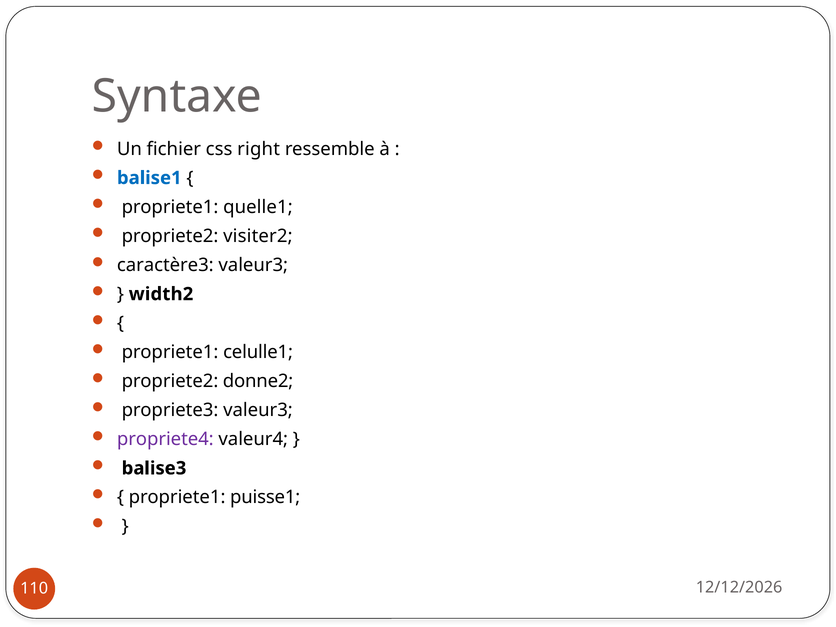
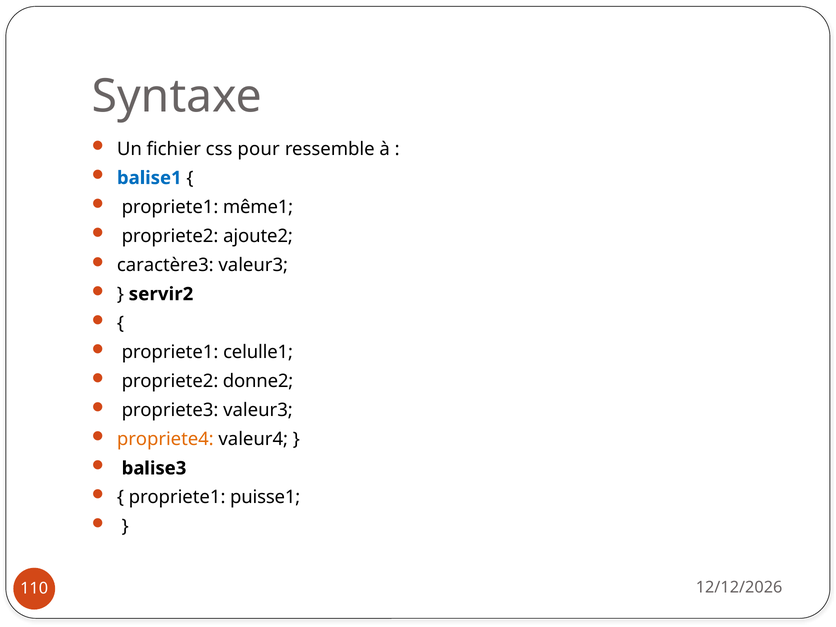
right: right -> pour (259, 149)
quelle1: quelle1 -> même1 (258, 207)
visiter2: visiter2 -> ajoute2 (258, 236)
width2: width2 -> servir2 (161, 294)
propriete4 colour: purple -> orange (165, 439)
